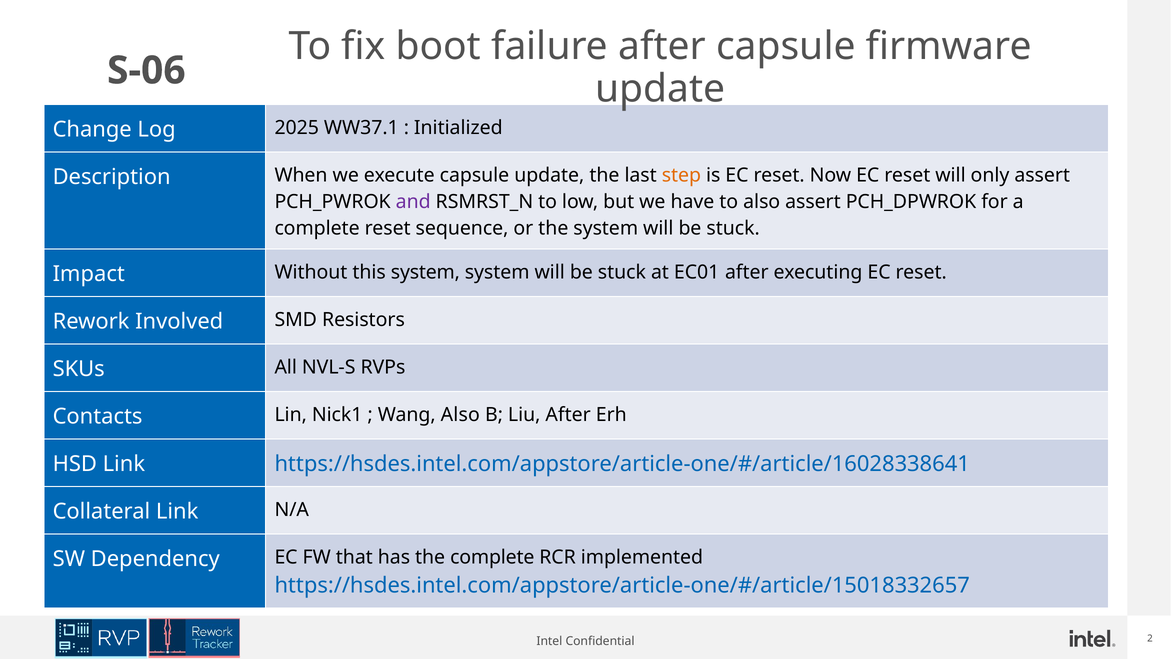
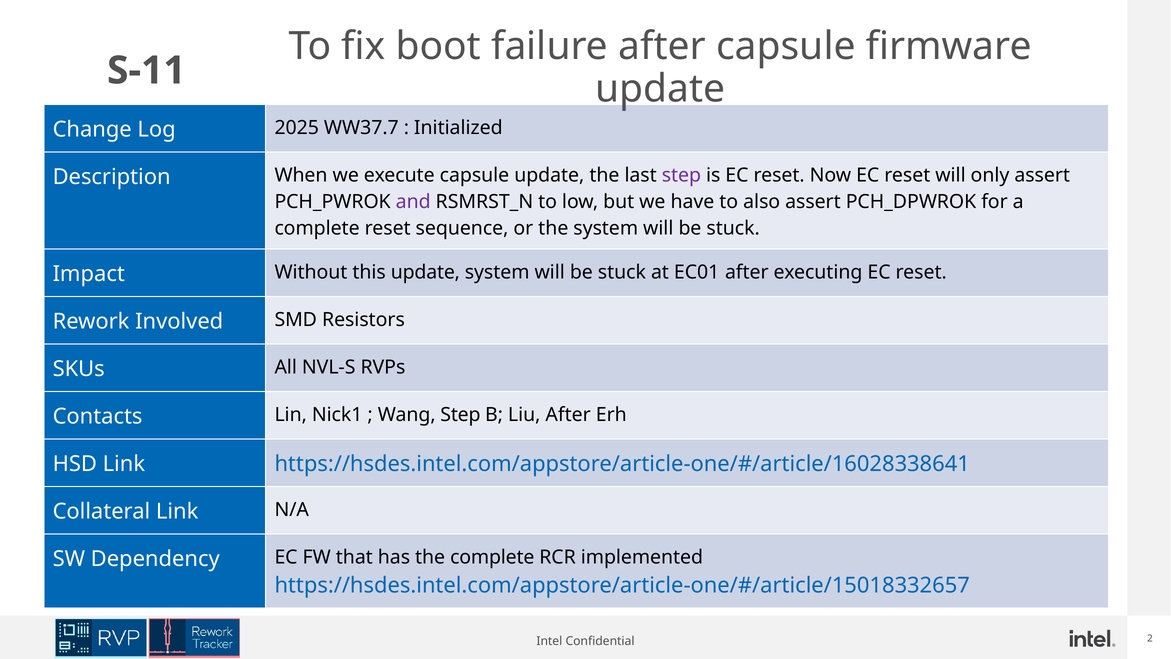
S-06: S-06 -> S-11 (146, 71)
WW37.1: WW37.1 -> WW37.7 (361, 128)
step colour: orange -> purple (681, 175)
this system: system -> update (425, 272)
Wang Also: Also -> Step (460, 415)
